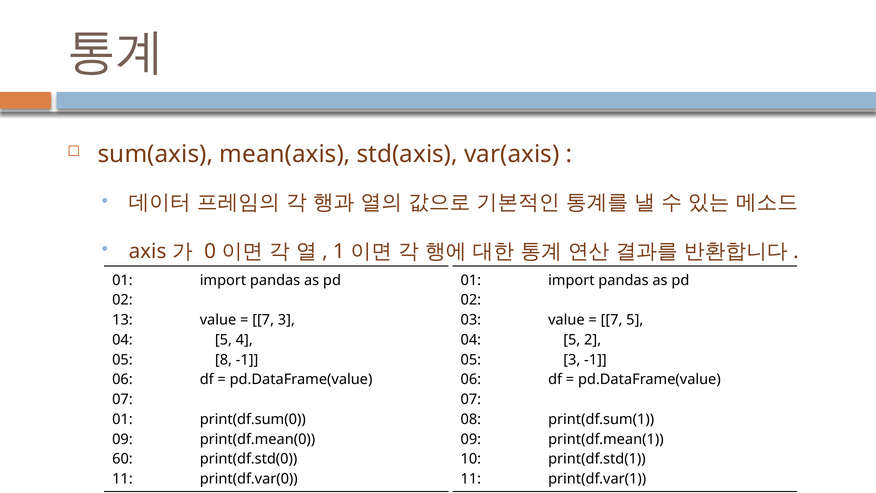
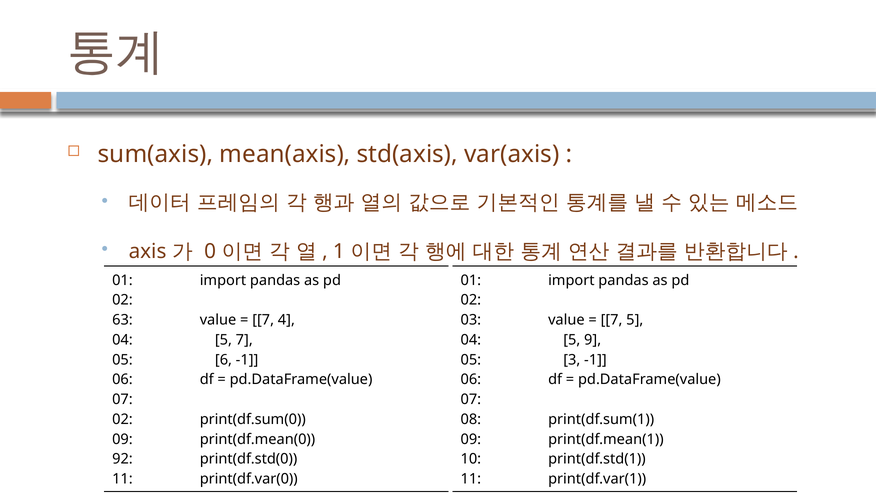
13: 13 -> 63 (122, 320)
7 3: 3 -> 4 (286, 320)
5 4: 4 -> 7 (244, 340)
2: 2 -> 9 (593, 340)
8: 8 -> 6 (223, 360)
01: 01 -> 02 (122, 419)
60: 60 -> 92 (122, 459)
